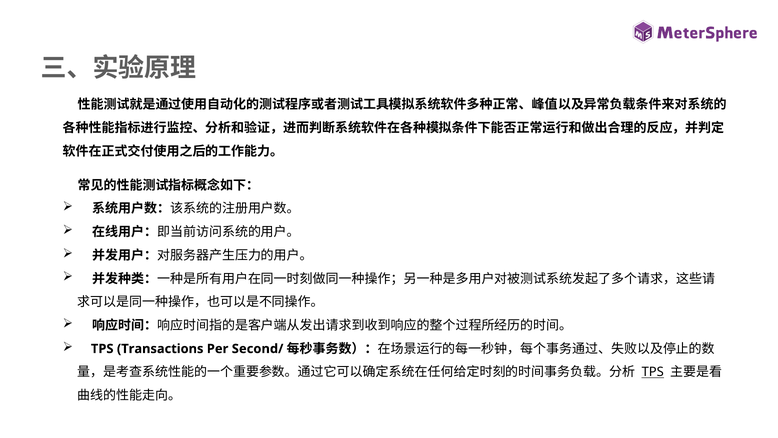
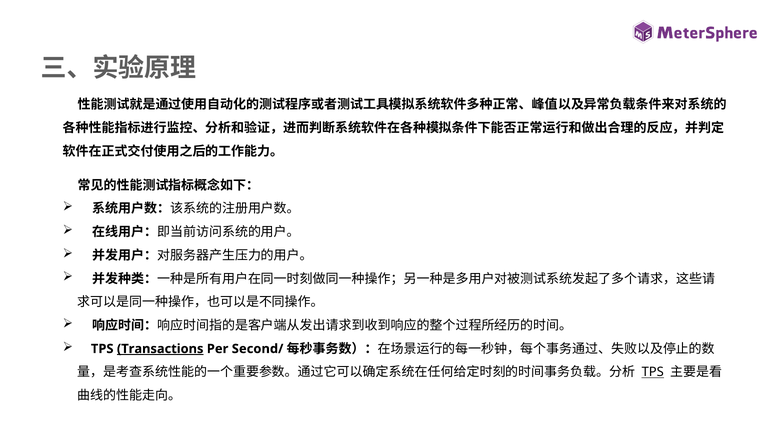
Transactions underline: none -> present (160, 349)
